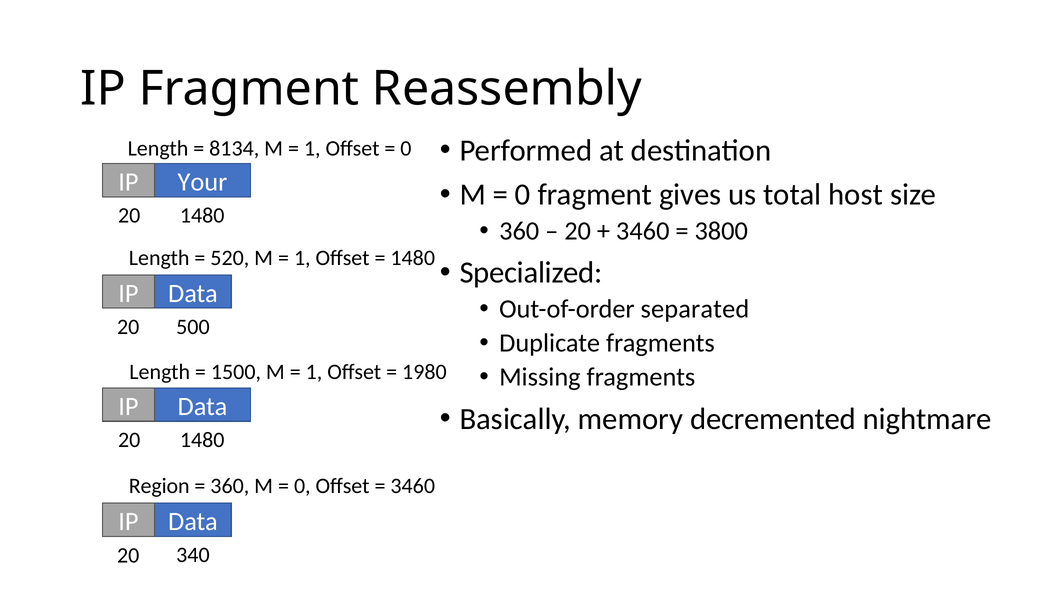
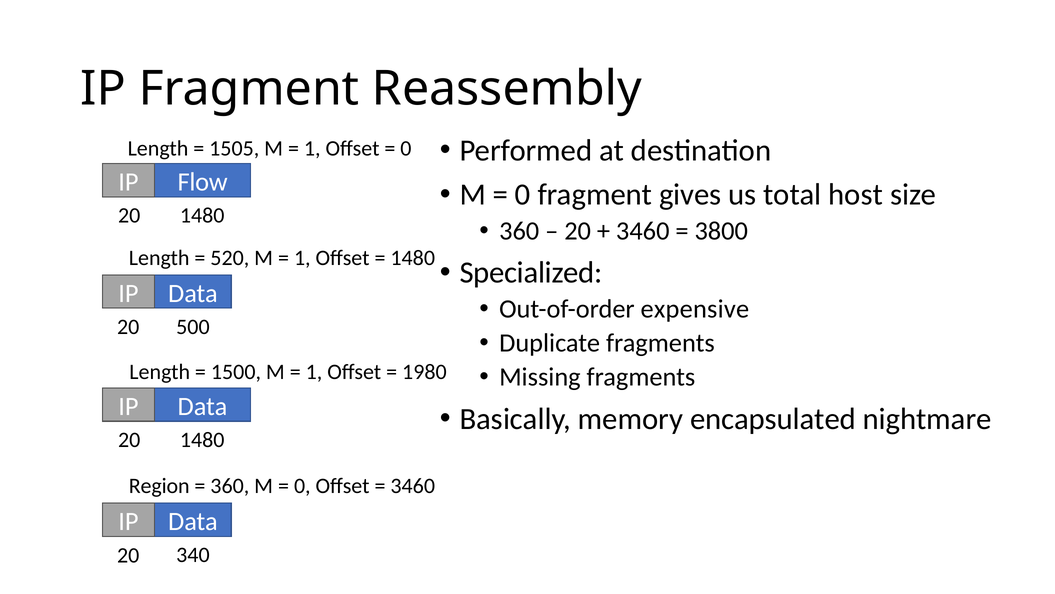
8134: 8134 -> 1505 (234, 148)
Your: Your -> Flow (203, 182)
separated: separated -> expensive (695, 309)
decremented: decremented -> encapsulated (773, 419)
